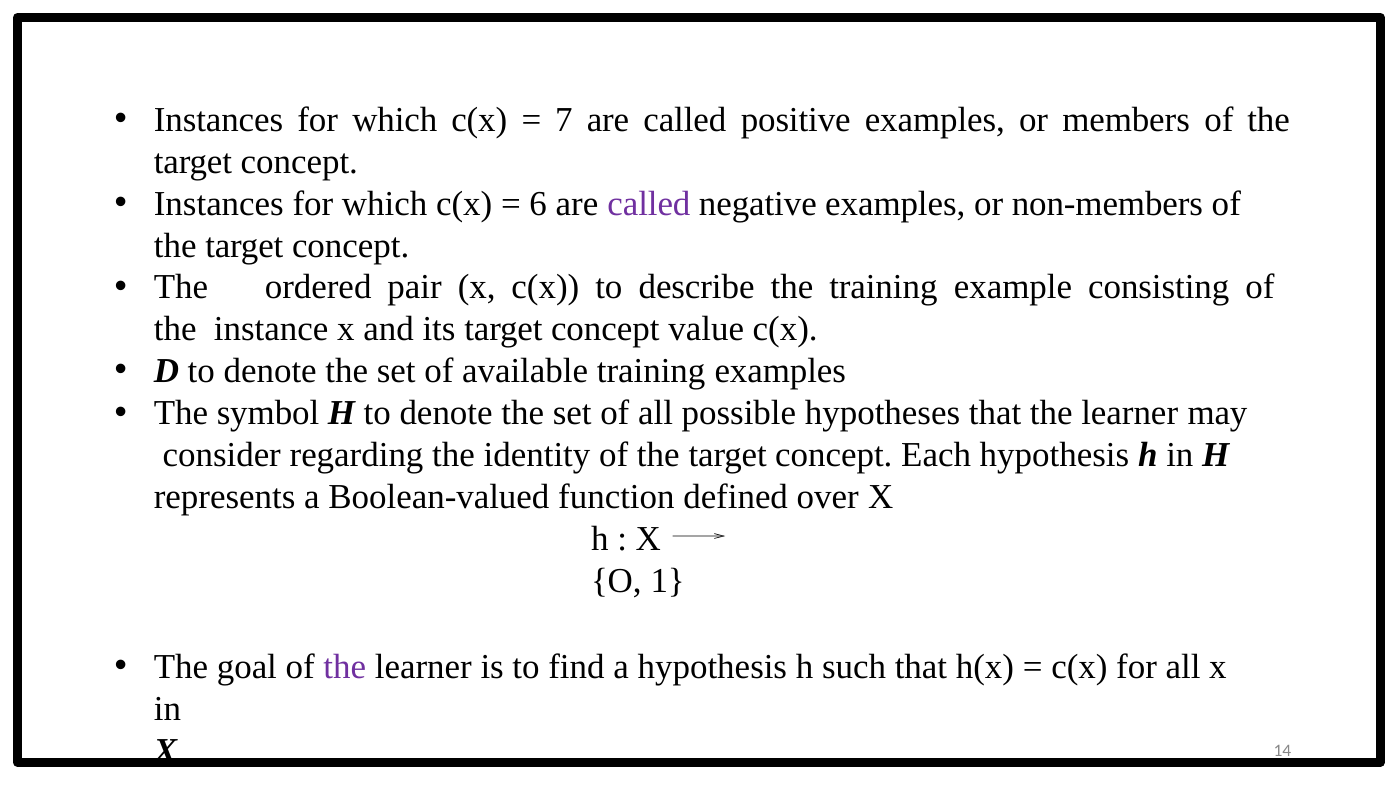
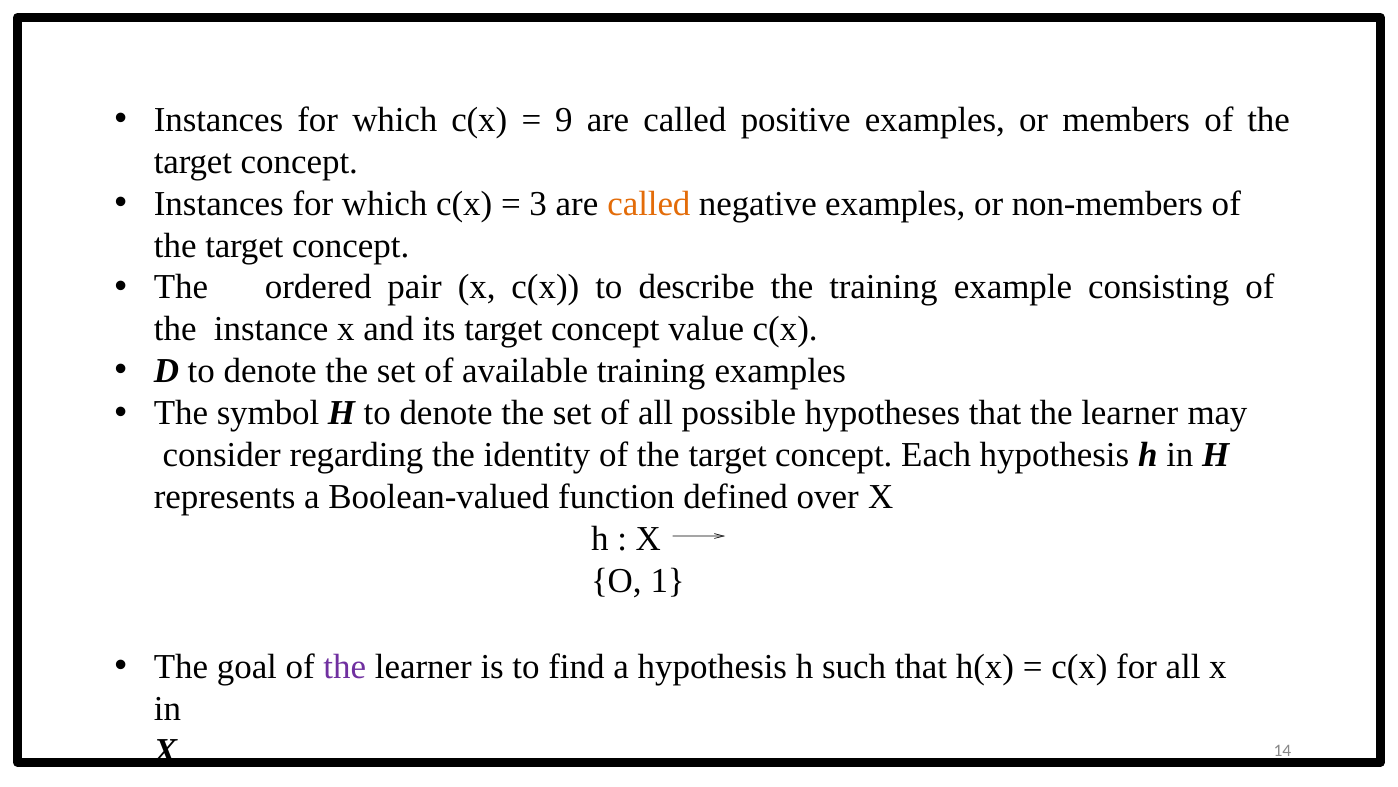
7: 7 -> 9 (564, 119)
6: 6 -> 3 (538, 203)
called colour: purple -> orange (649, 203)
